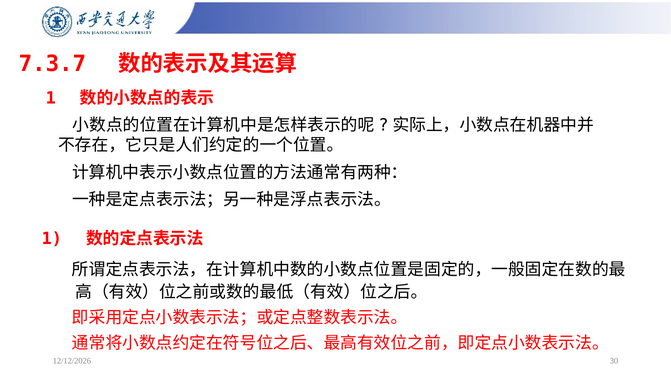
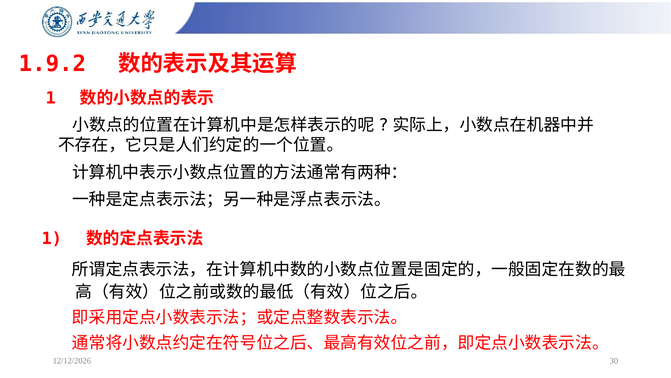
7.3.7: 7.3.7 -> 1.9.2 (52, 64)
